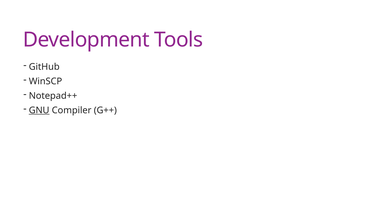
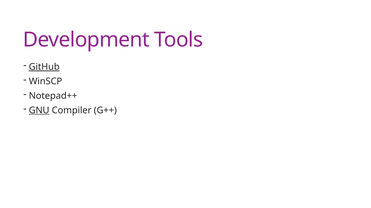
GitHub underline: none -> present (44, 67)
